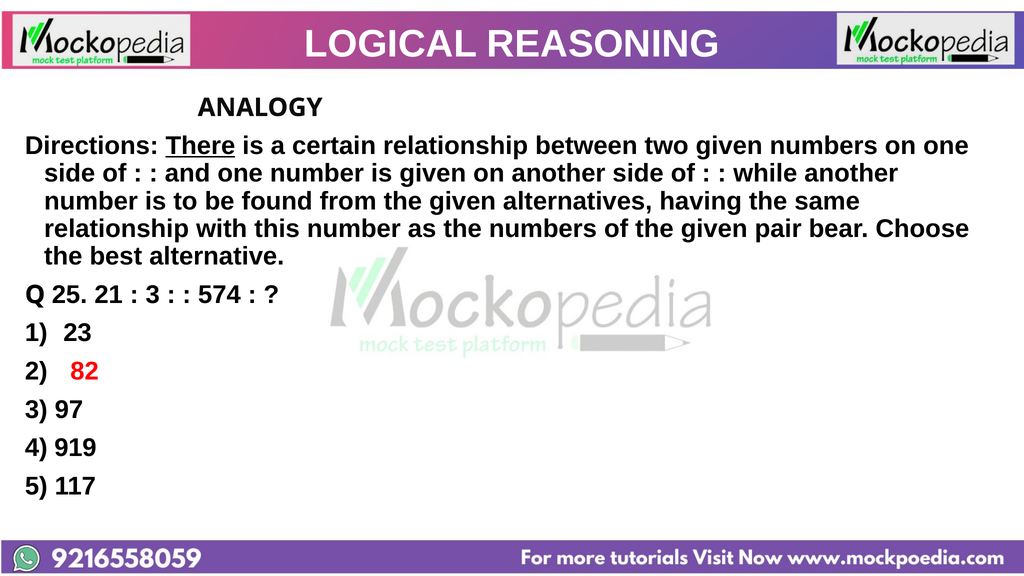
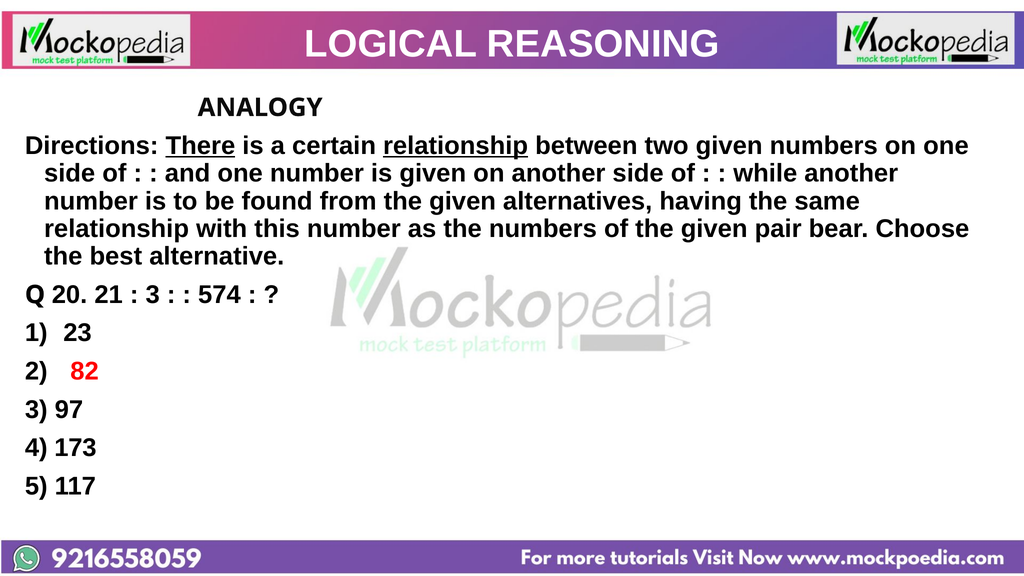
relationship underline: none -> present (456, 146)
25: 25 -> 20 (70, 295)
919: 919 -> 173 (75, 448)
